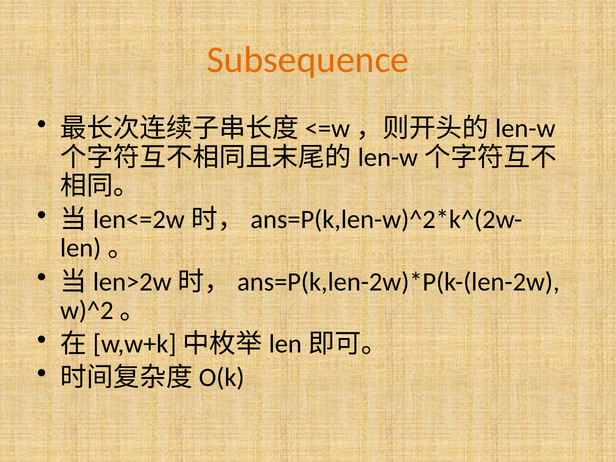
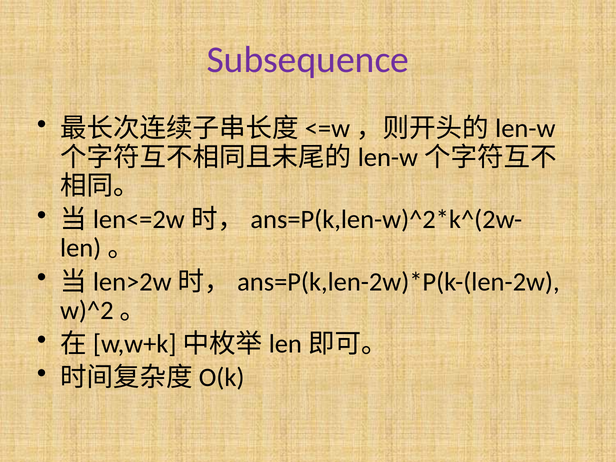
Subsequence colour: orange -> purple (308, 60)
